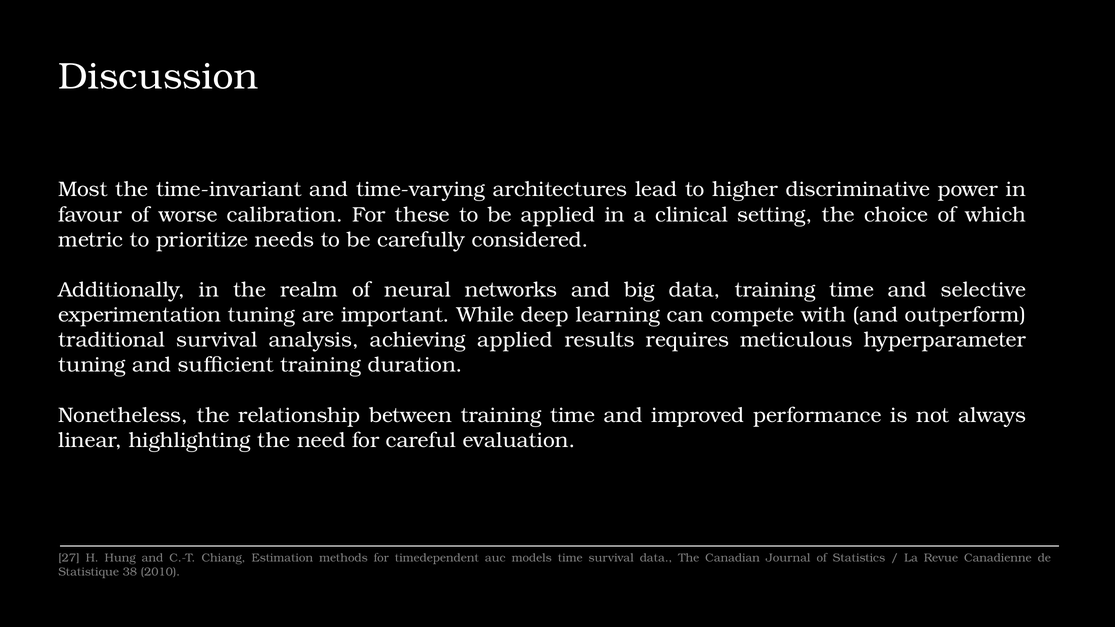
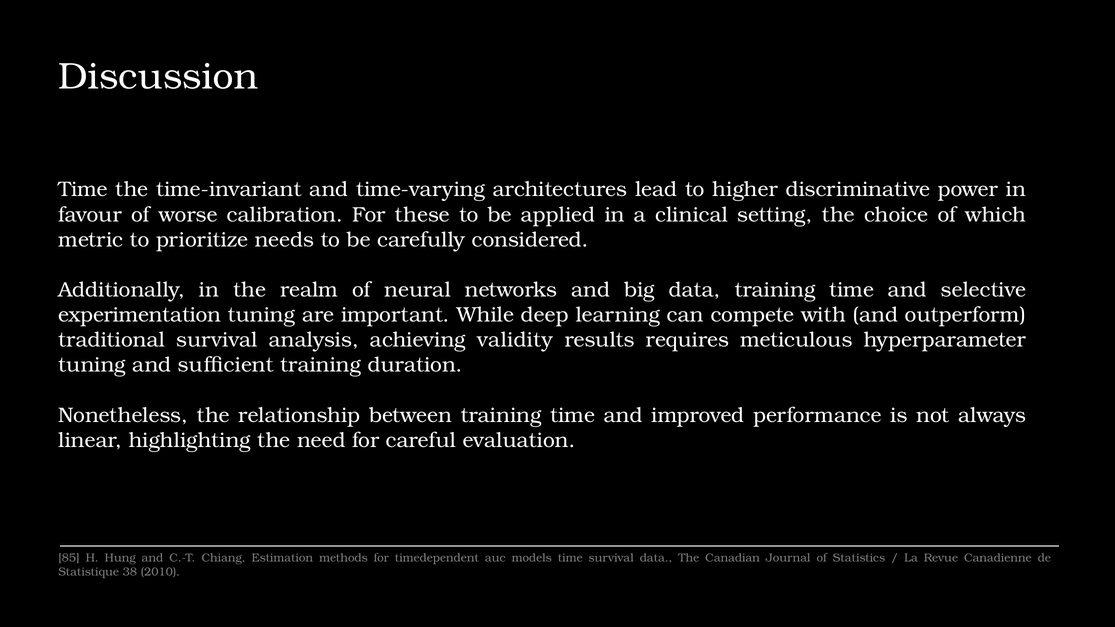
Most: Most -> Time (83, 190)
achieving applied: applied -> validity (515, 340)
27: 27 -> 85 (69, 558)
